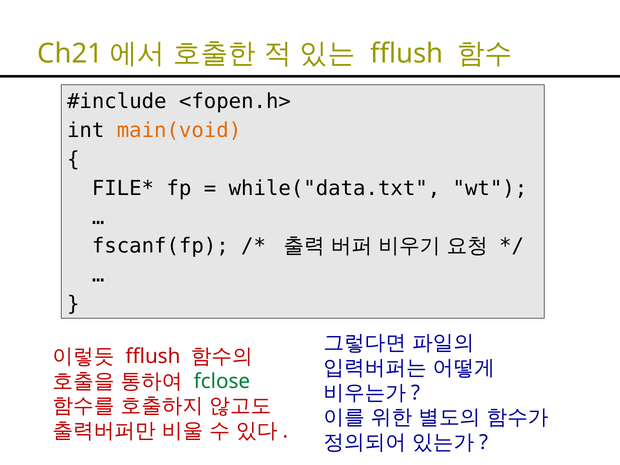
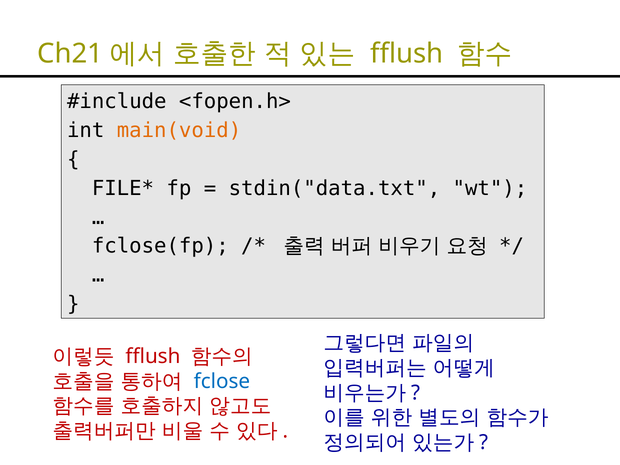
while("data.txt: while("data.txt -> stdin("data.txt (334, 188)
fscanf(fp: fscanf(fp -> fclose(fp (160, 246)
fclose colour: green -> blue (222, 381)
